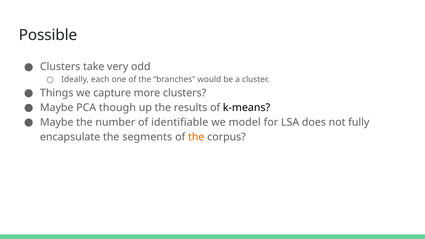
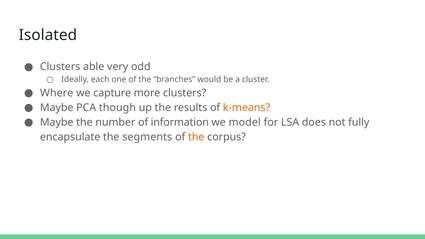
Possible: Possible -> Isolated (48, 35)
take: take -> able (94, 67)
Things: Things -> Where (57, 93)
k-means colour: black -> orange (247, 108)
identifiable: identifiable -> information (180, 122)
